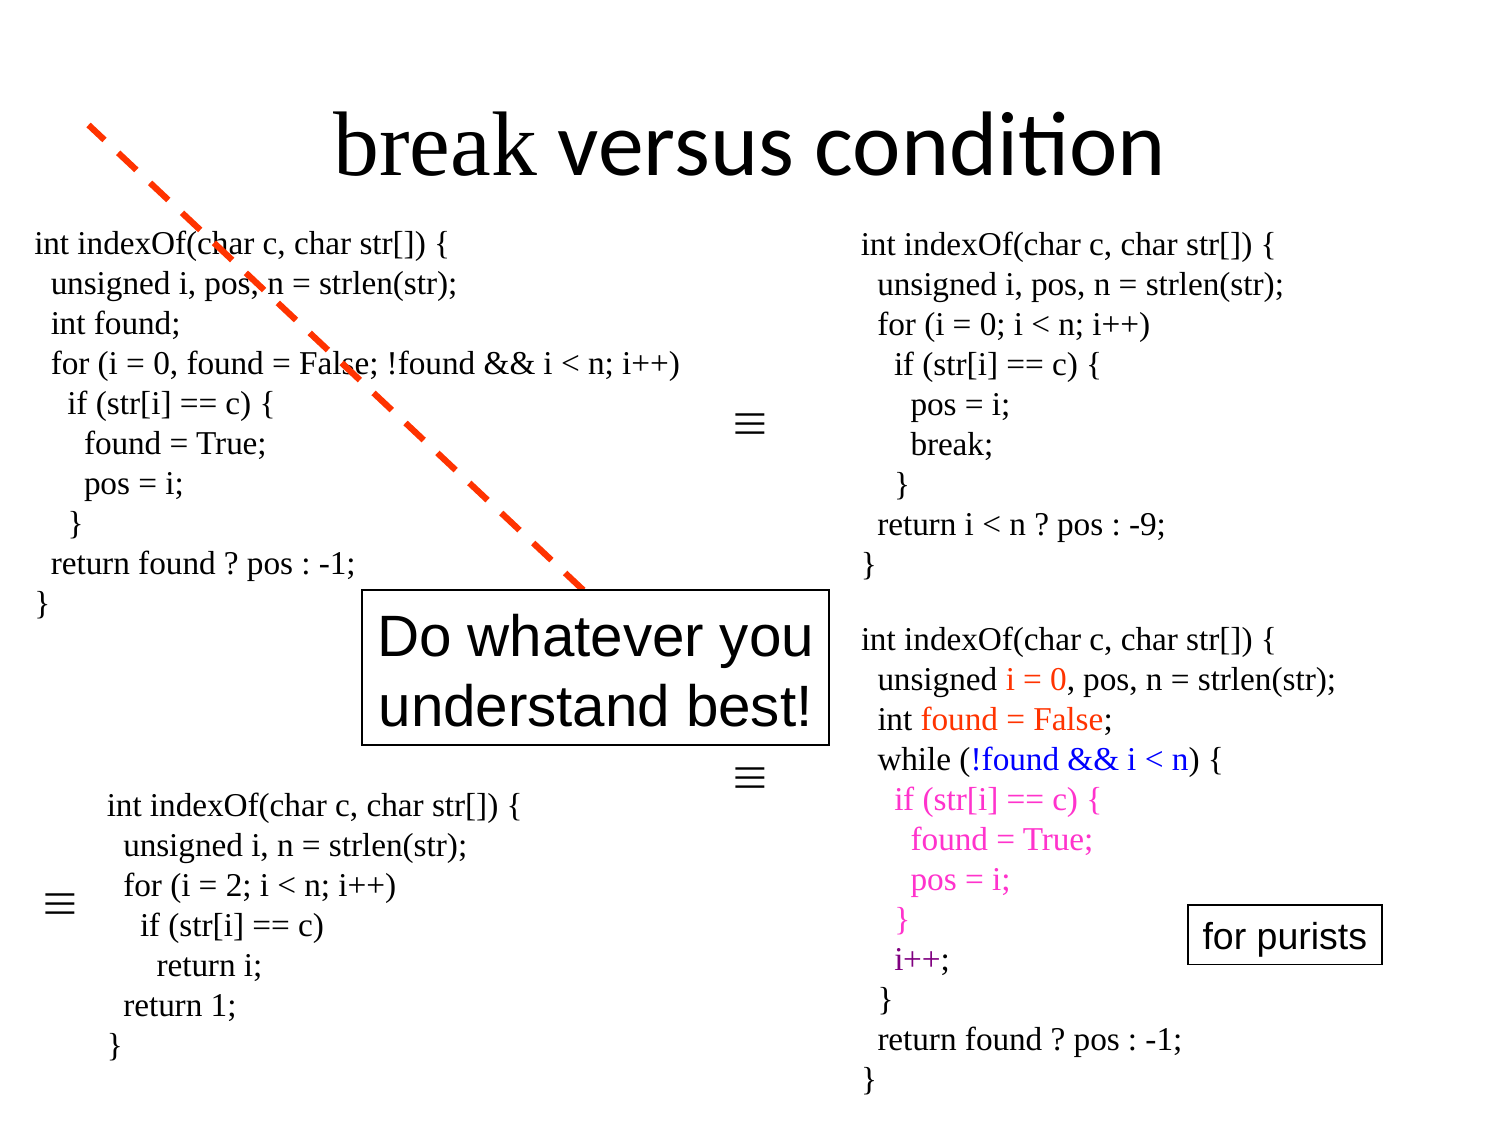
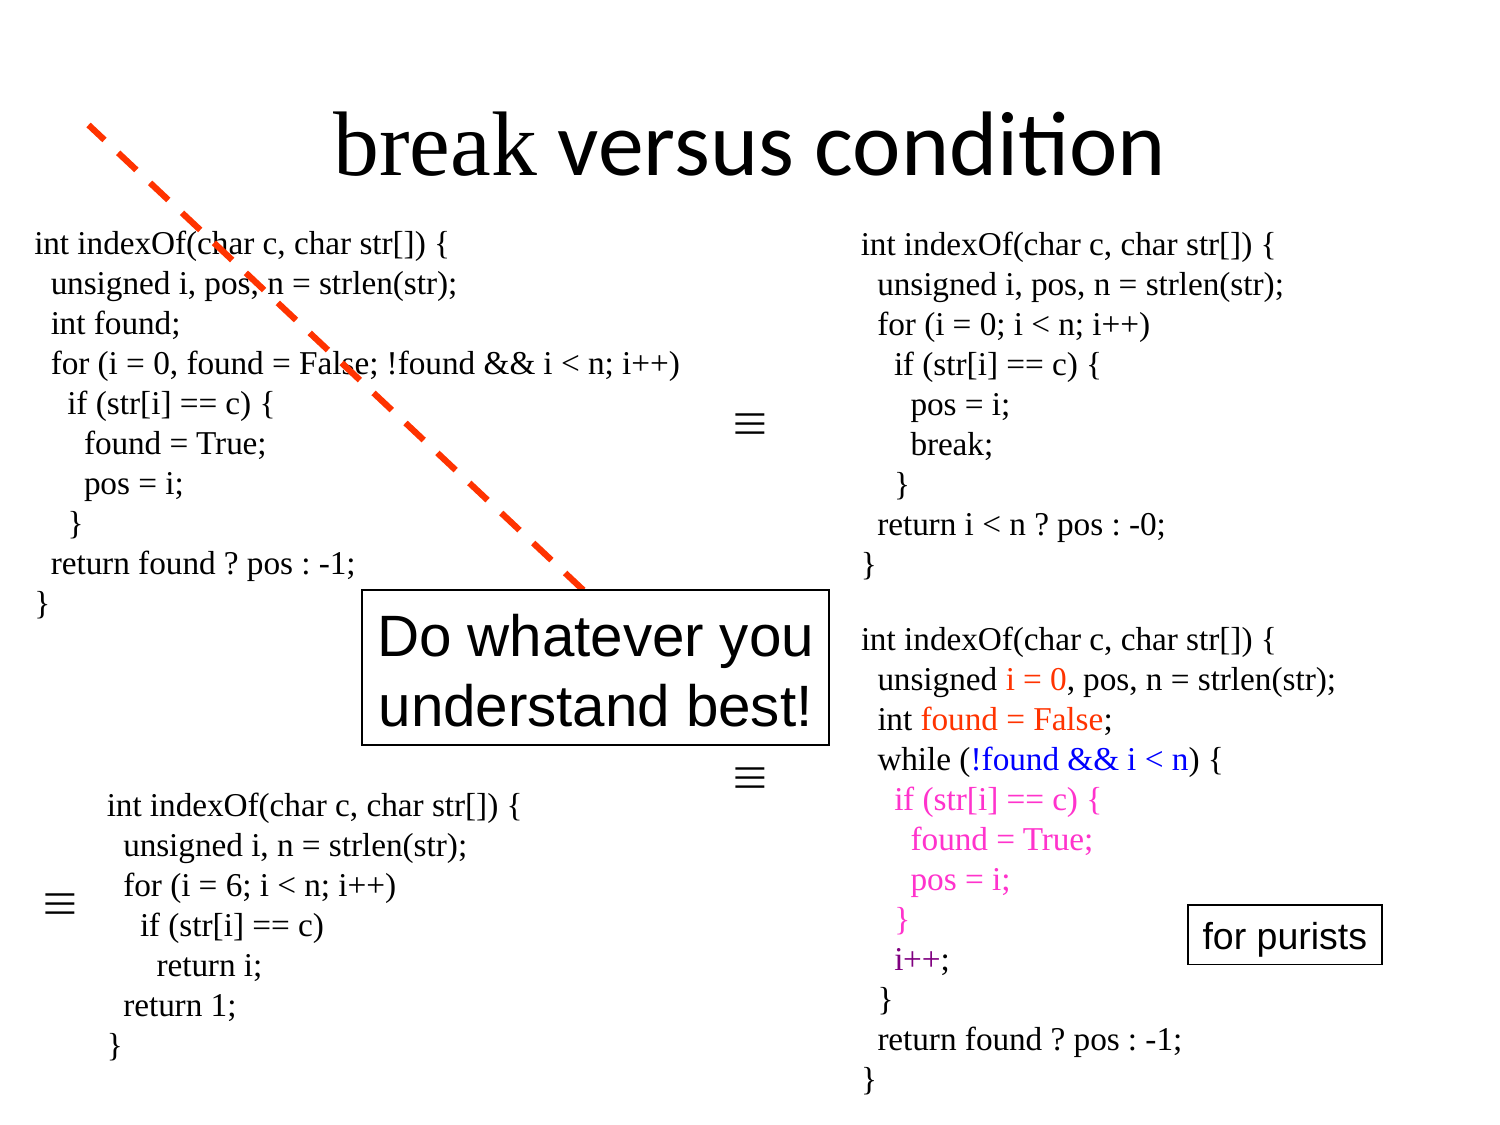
-9: -9 -> -0 (1147, 524)
2: 2 -> 6 (239, 886)
